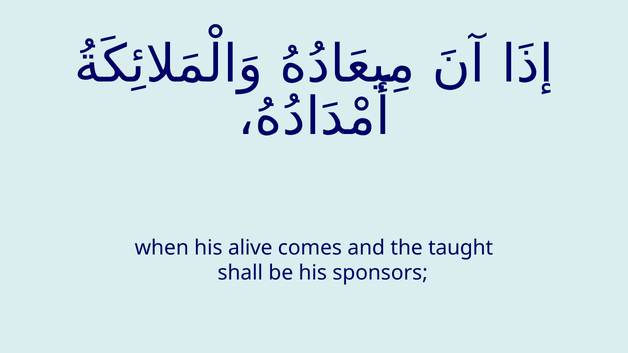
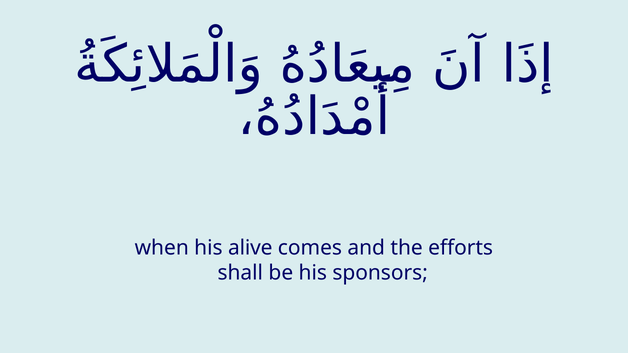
taught: taught -> efforts (461, 248)
